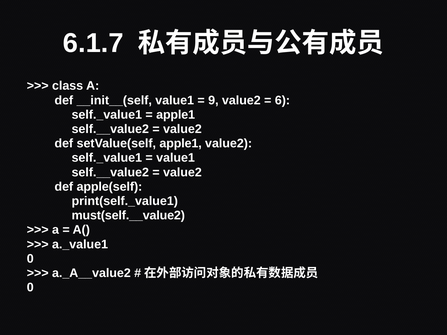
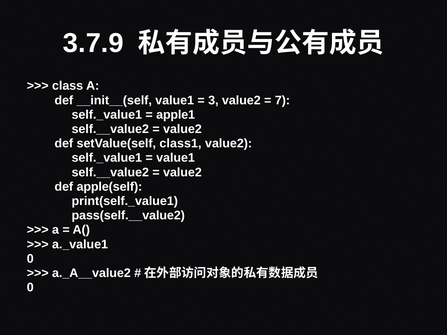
6.1.7: 6.1.7 -> 3.7.9 (93, 43)
9: 9 -> 3 (213, 100)
6: 6 -> 7 (282, 100)
setValue(self apple1: apple1 -> class1 (180, 144)
must(self.__value2: must(self.__value2 -> pass(self.__value2 (128, 216)
